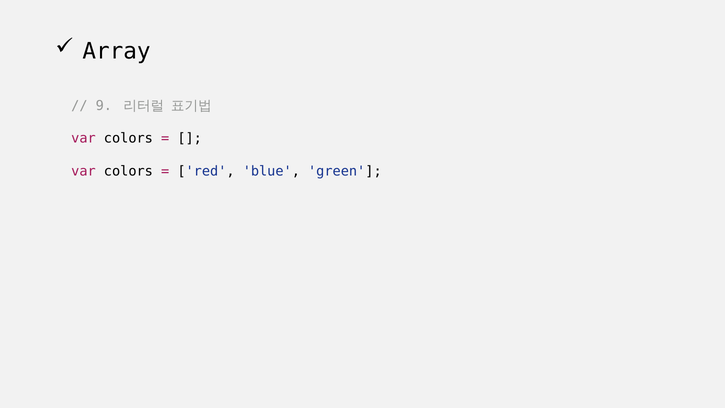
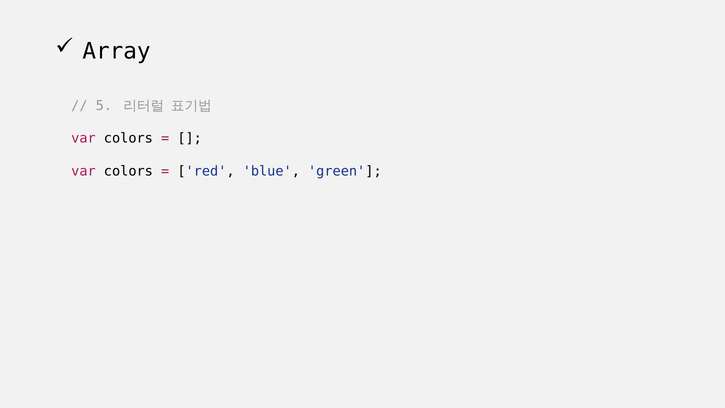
9: 9 -> 5 (104, 106)
